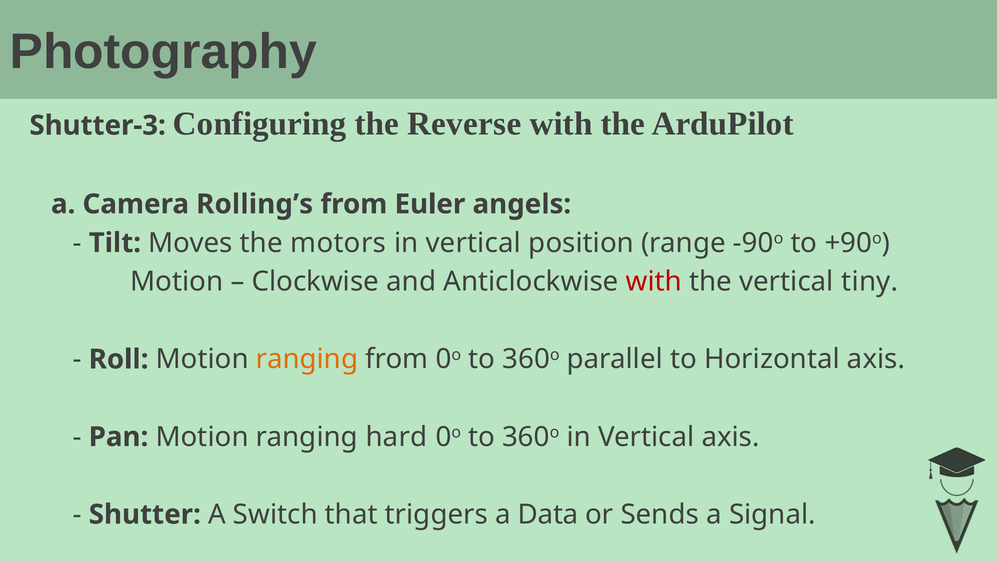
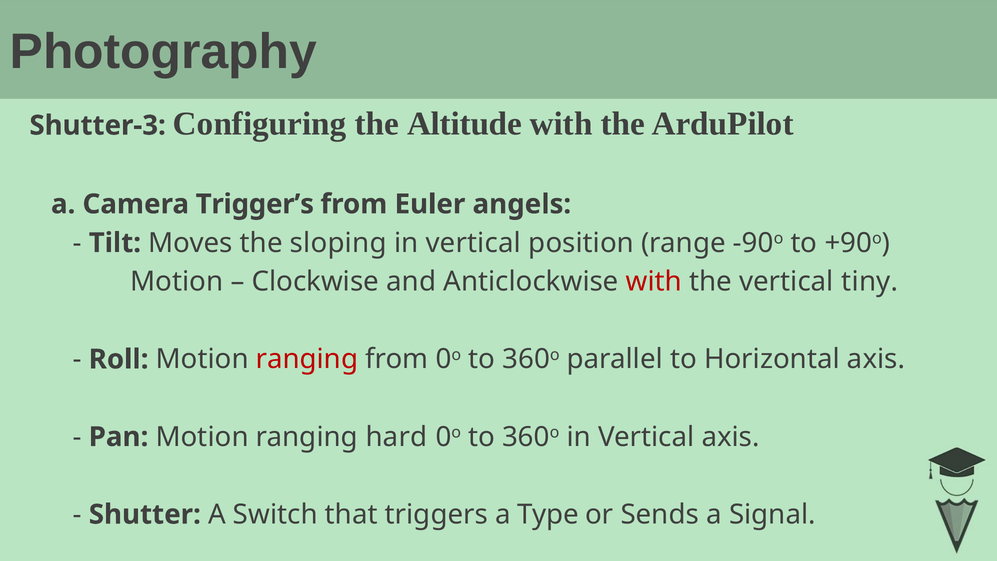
Reverse: Reverse -> Altitude (464, 124)
Rolling’s: Rolling’s -> Trigger’s (255, 204)
motors: motors -> sloping (338, 243)
ranging colour: orange -> red (307, 359)
Data: Data -> Type (548, 514)
